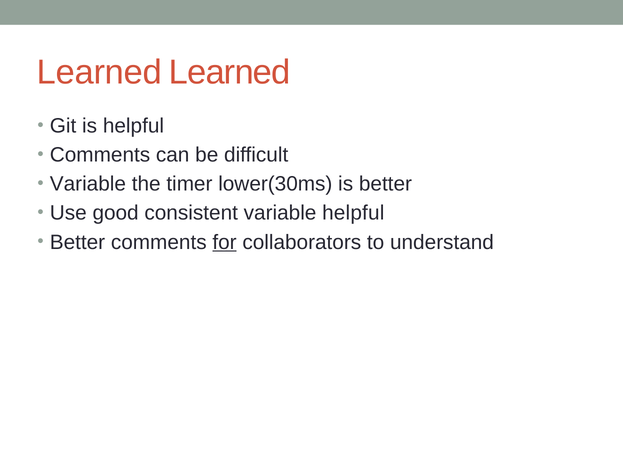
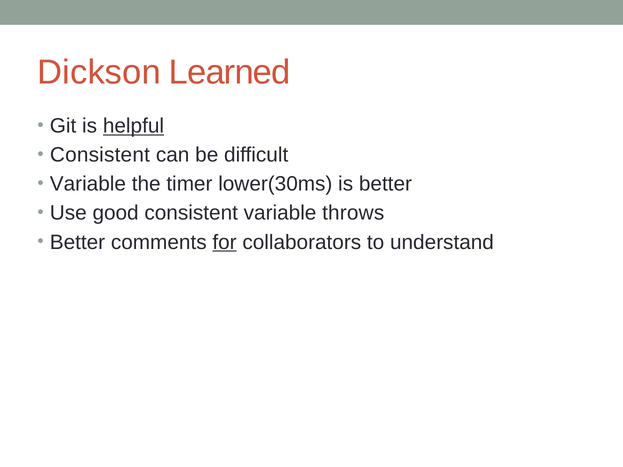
Learned: Learned -> Dickson (99, 73)
helpful underline: none -> present (133, 126)
Comments: Comments -> Consistent (100, 155)
variable helpful: helpful -> throws (353, 213)
